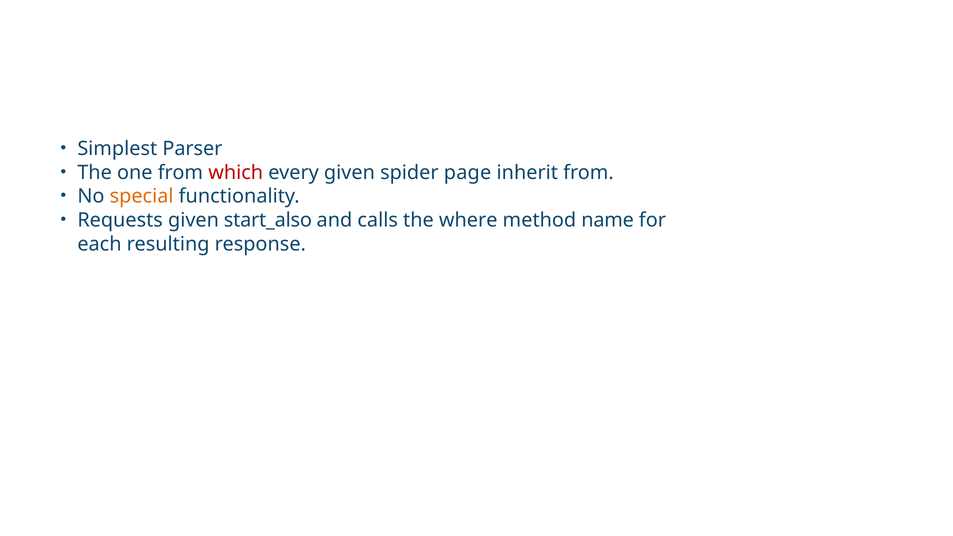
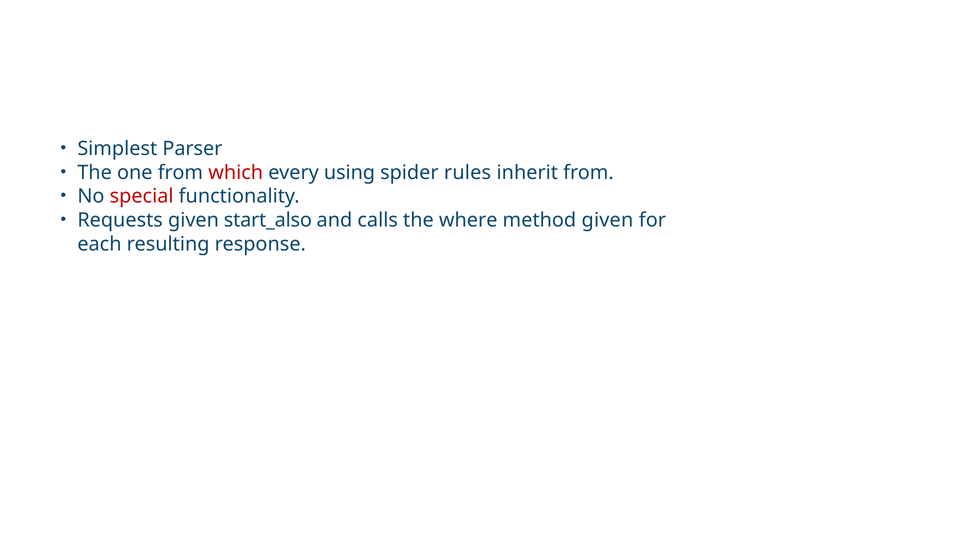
every given: given -> using (350, 173)
page: page -> rules (468, 173)
special colour: orange -> red (142, 196)
method name: name -> given (607, 220)
